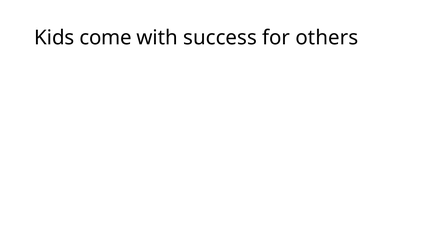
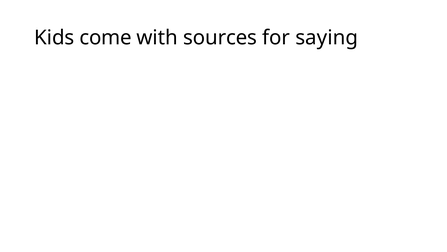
success: success -> sources (220, 38)
others: others -> saying (327, 38)
